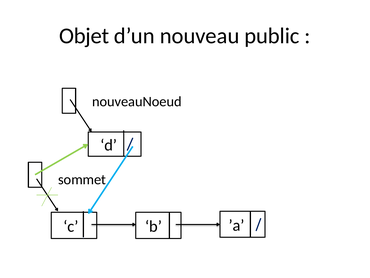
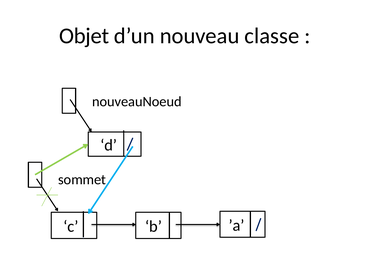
public: public -> classe (272, 36)
